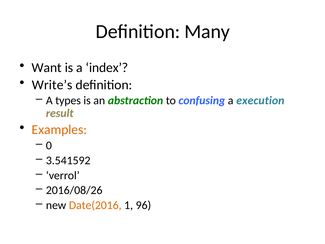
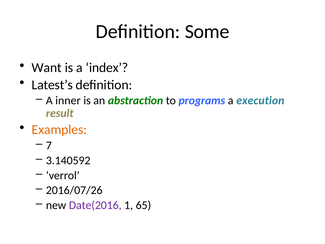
Many: Many -> Some (207, 31)
Write’s: Write’s -> Latest’s (52, 85)
types: types -> inner (68, 100)
confusing: confusing -> programs (202, 100)
0: 0 -> 7 (49, 145)
3.541592: 3.541592 -> 3.140592 (68, 160)
2016/08/26: 2016/08/26 -> 2016/07/26 (74, 190)
Date(2016 colour: orange -> purple (95, 205)
96: 96 -> 65 (143, 205)
